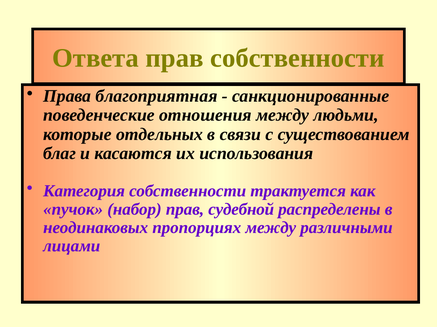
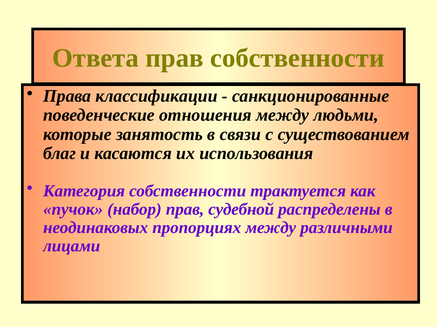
благоприятная: благоприятная -> классификации (157, 96)
отдельных: отдельных -> занятость (159, 135)
